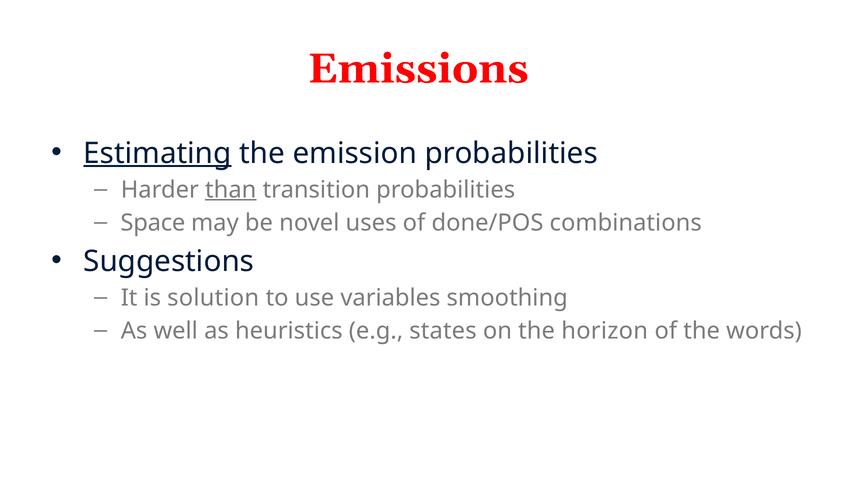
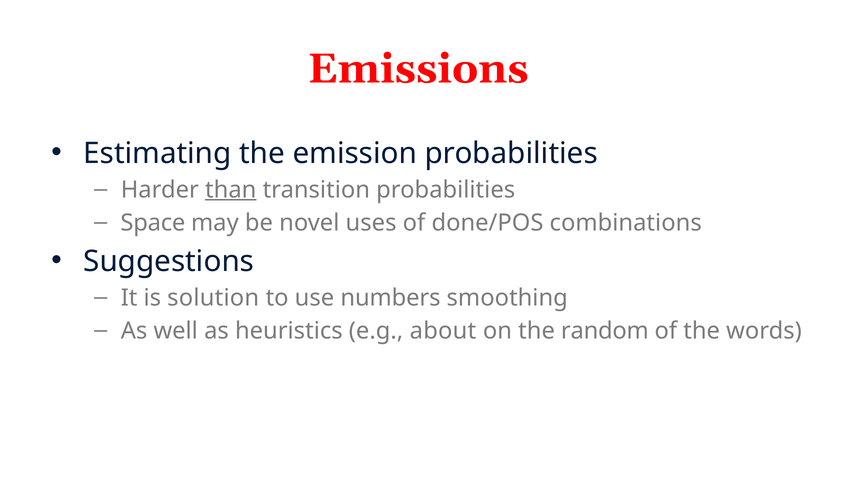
Estimating underline: present -> none (157, 153)
variables: variables -> numbers (390, 298)
states: states -> about (443, 331)
horizon: horizon -> random (605, 331)
